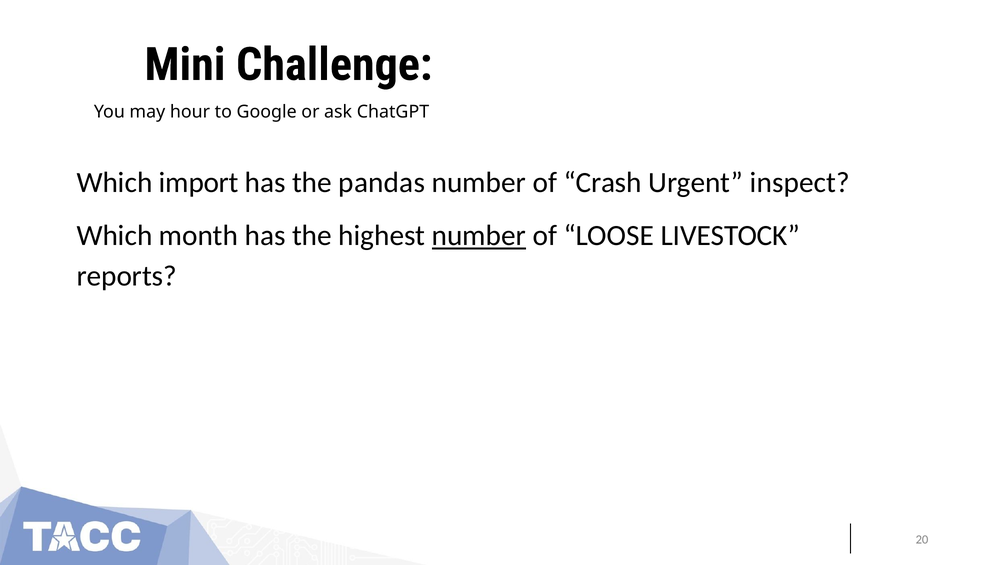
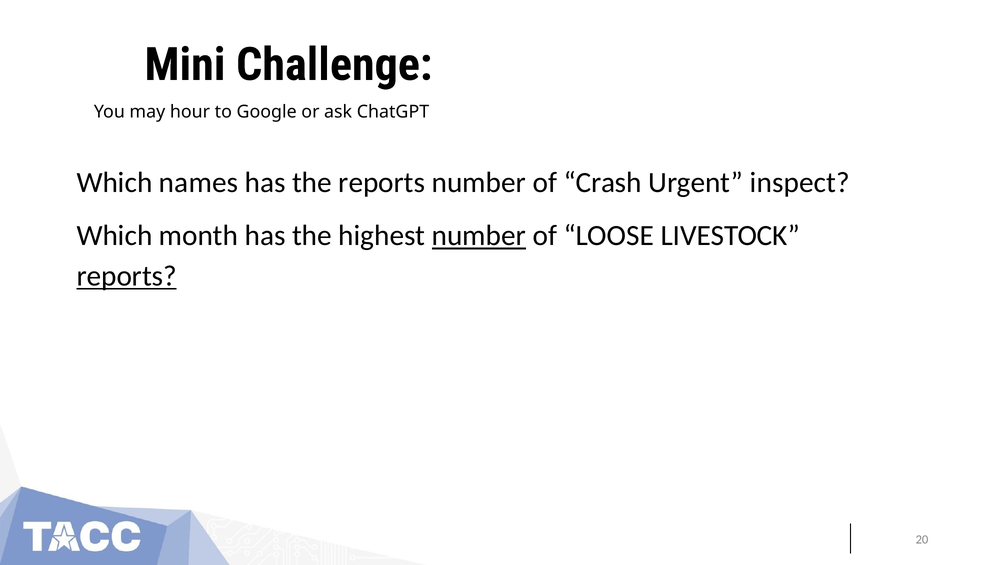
import: import -> names (199, 183)
the pandas: pandas -> reports (382, 183)
reports underline: none -> present (127, 276)
